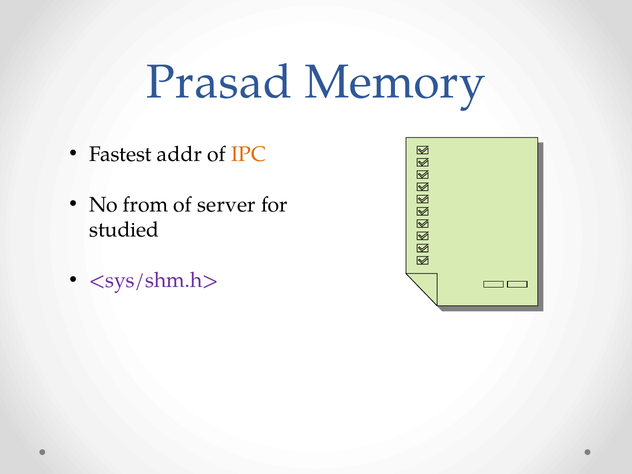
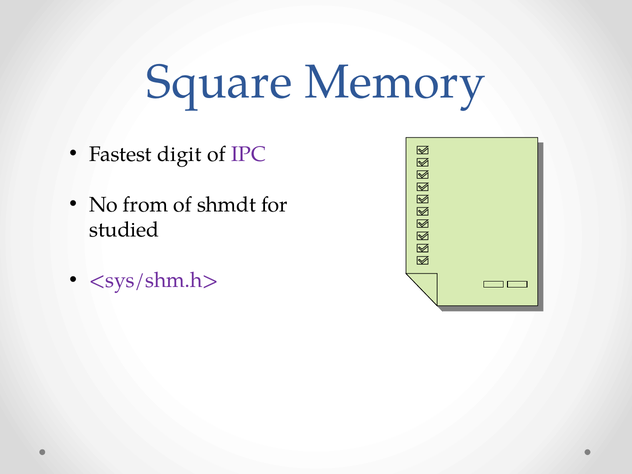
Prasad: Prasad -> Square (219, 82)
addr: addr -> digit (179, 154)
IPC colour: orange -> purple (249, 154)
server: server -> shmdt (227, 205)
